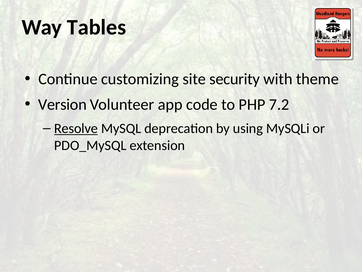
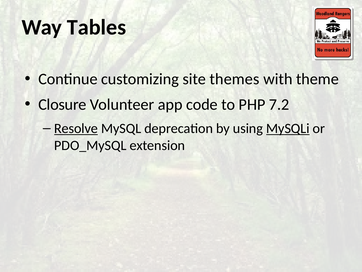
security: security -> themes (235, 79)
Version: Version -> Closure (62, 104)
MySQLi underline: none -> present (288, 128)
